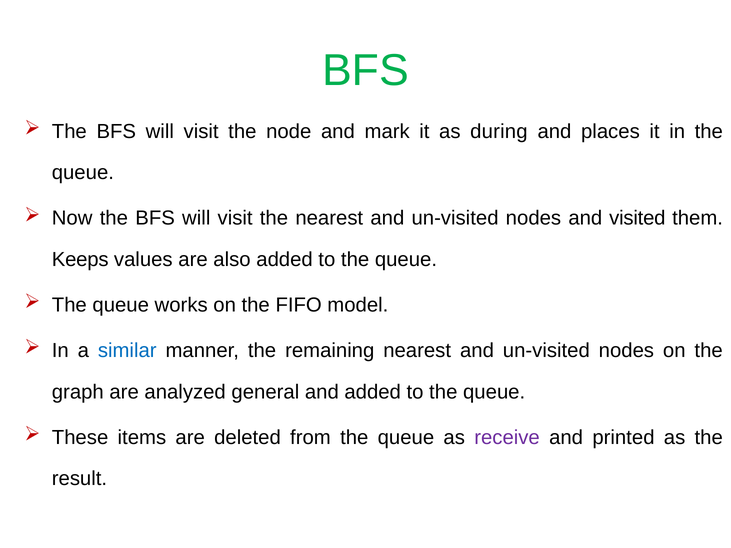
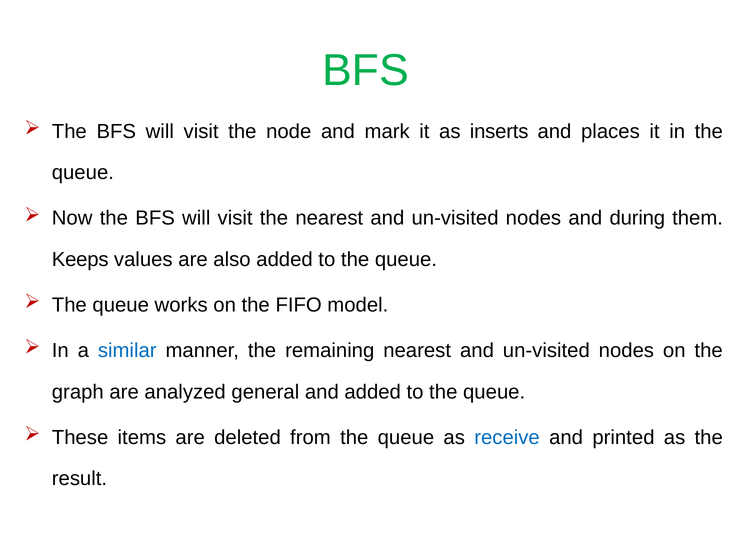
during: during -> inserts (499, 131)
visited: visited -> during (637, 218)
receive colour: purple -> blue (507, 438)
